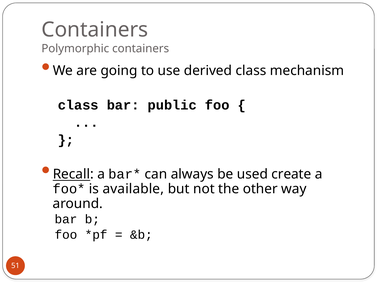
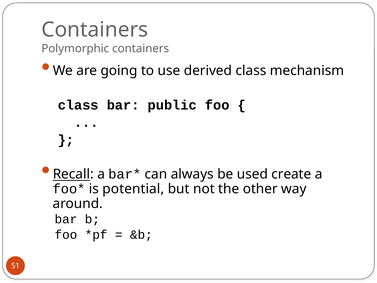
available: available -> potential (133, 189)
